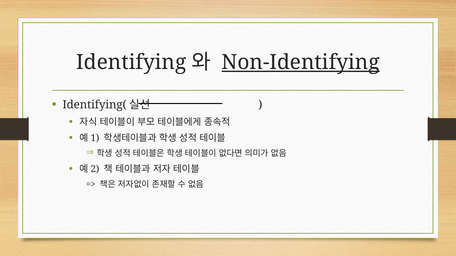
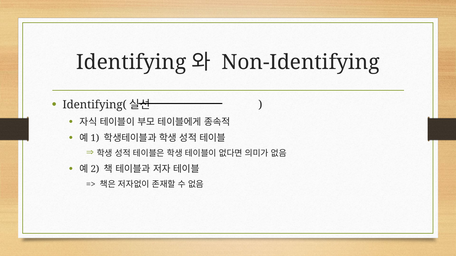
Non-Identifying underline: present -> none (301, 63)
